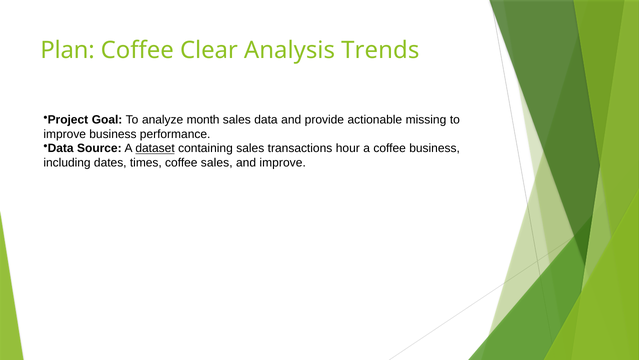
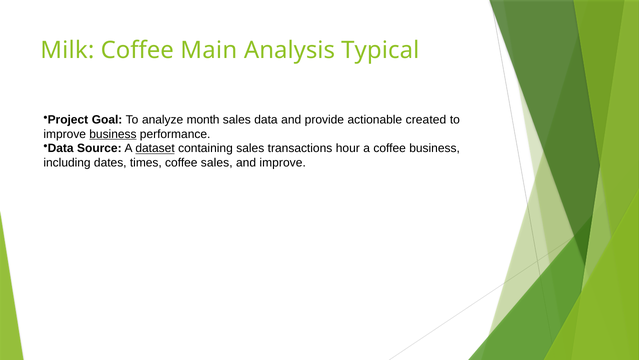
Plan: Plan -> Milk (67, 50)
Clear: Clear -> Main (209, 50)
Trends: Trends -> Typical (380, 50)
missing: missing -> created (426, 119)
business underline: none -> present (113, 134)
